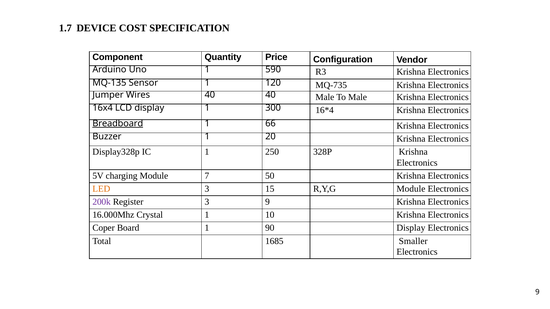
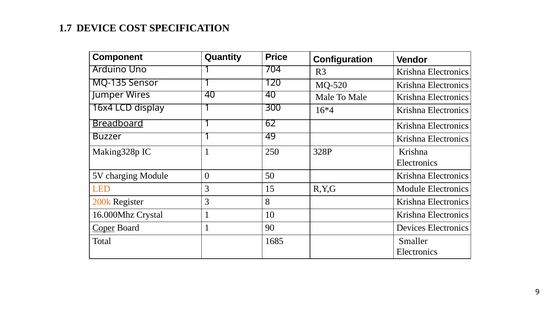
590: 590 -> 704 (273, 69)
MQ-735: MQ-735 -> MQ-520 (331, 85)
66: 66 -> 62 (270, 124)
20: 20 -> 49 (270, 137)
Display328p: Display328p -> Making328p (116, 152)
7: 7 -> 0 (207, 176)
200k colour: purple -> orange (102, 202)
3 9: 9 -> 8 (268, 202)
Coper underline: none -> present (104, 228)
90 Display: Display -> Devices (411, 228)
